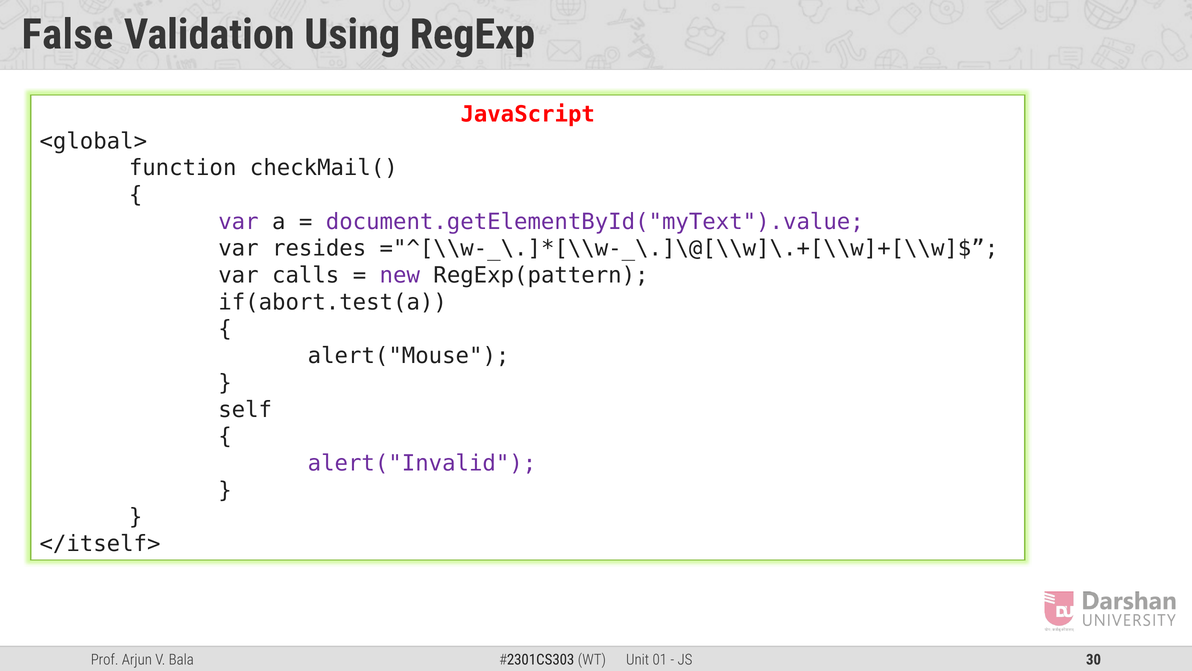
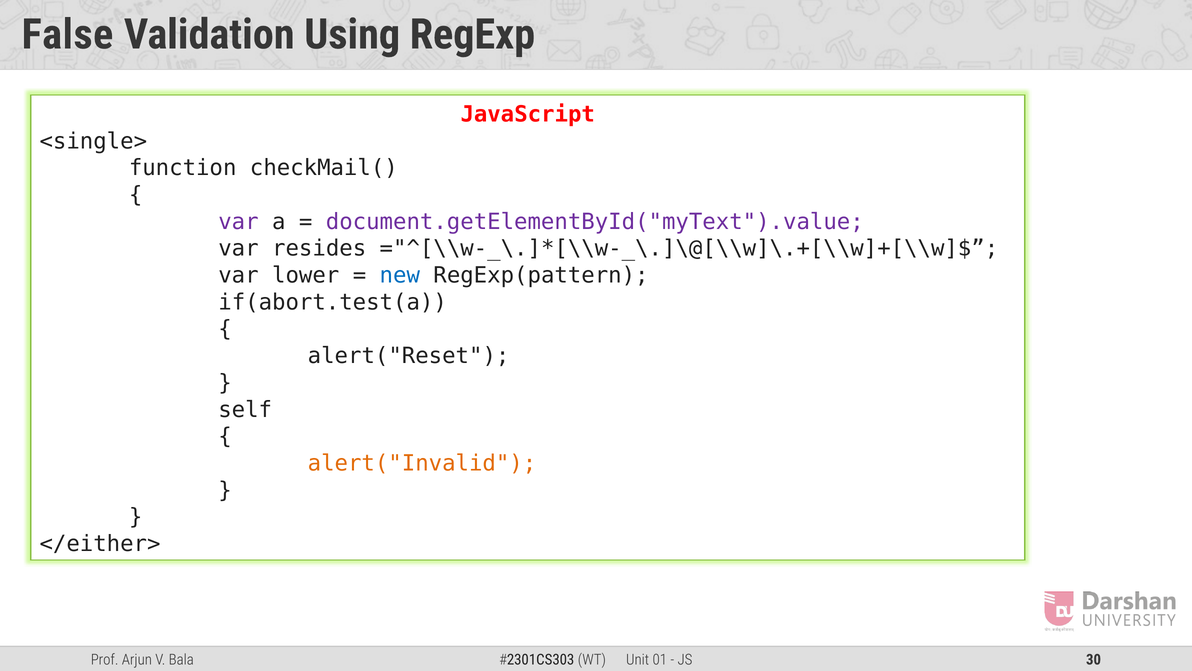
<global>: <global> -> <single> (93, 141)
calls: calls -> lower (306, 275)
new colour: purple -> blue (400, 275)
alert("Mouse: alert("Mouse -> alert("Reset (409, 356)
alert("Invalid colour: purple -> orange (422, 463)
</itself>: </itself> -> </either> (100, 543)
